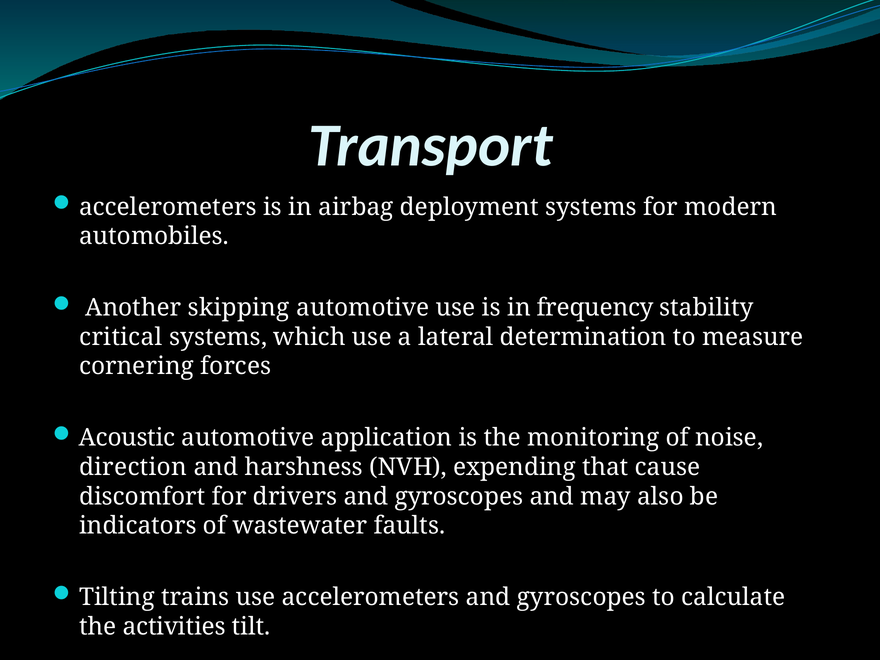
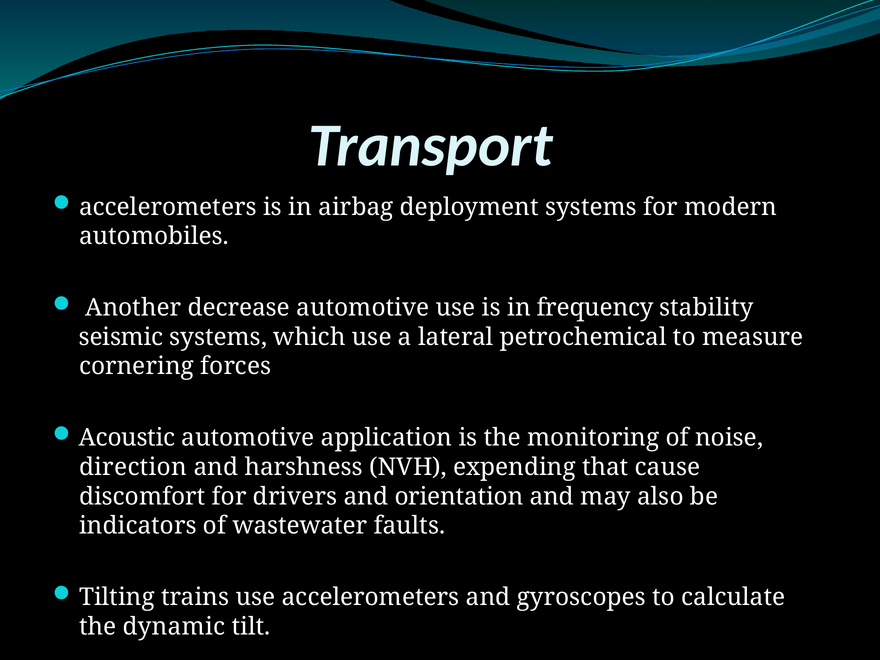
skipping: skipping -> decrease (239, 308)
critical: critical -> seismic (121, 337)
determination: determination -> petrochemical (583, 337)
drivers and gyroscopes: gyroscopes -> orientation (459, 496)
activities: activities -> dynamic (174, 626)
